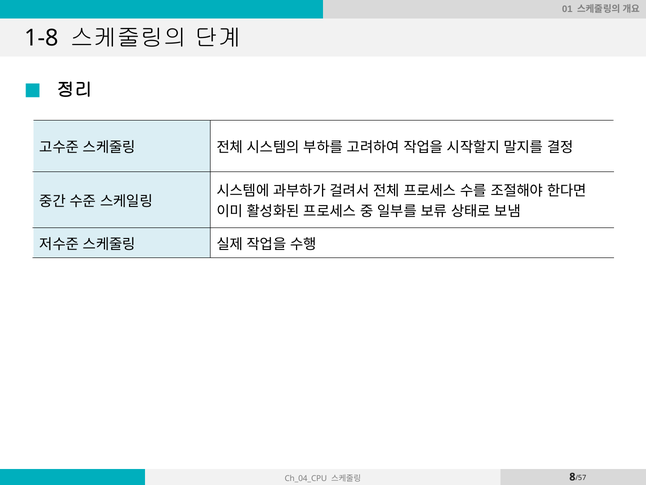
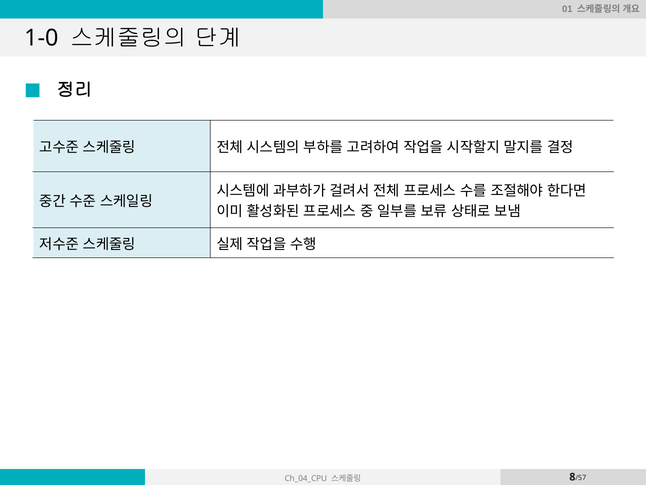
1-8: 1-8 -> 1-0 (41, 38)
